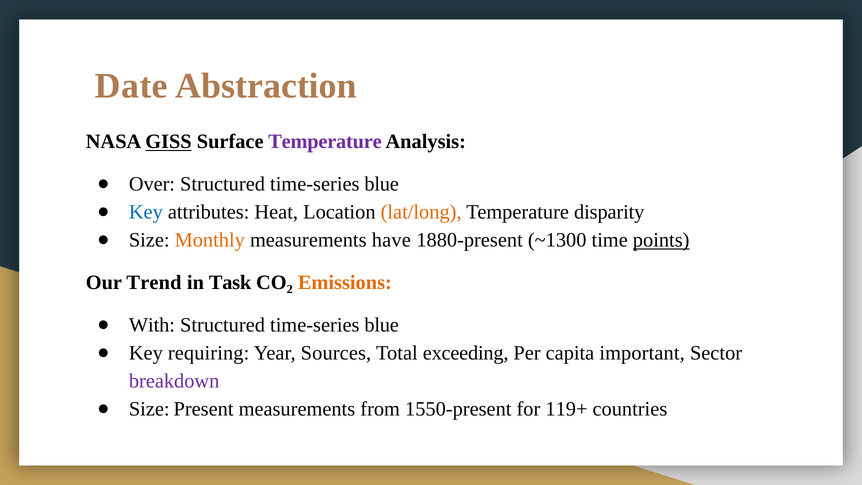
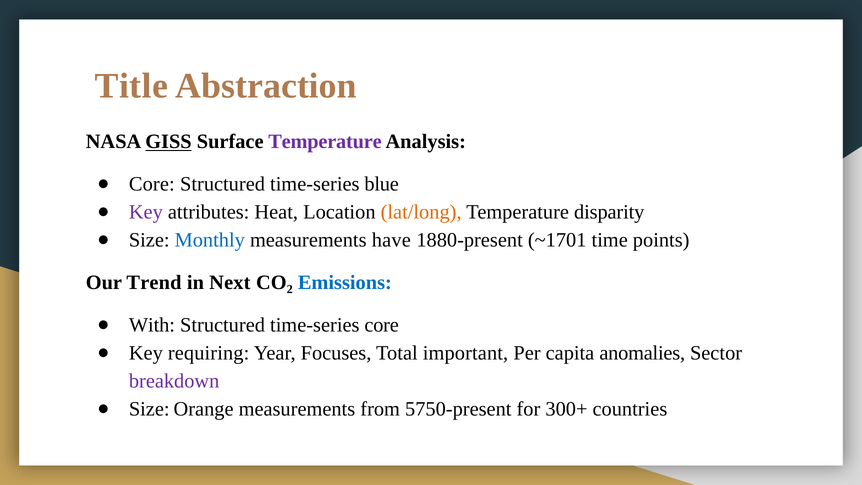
Date: Date -> Title (131, 86)
Over: Over -> Core (152, 184)
Key colour: blue -> purple (146, 212)
Monthly colour: orange -> blue (210, 240)
~1300: ~1300 -> ~1701 (557, 240)
points underline: present -> none (661, 240)
Task: Task -> Next (230, 283)
Emissions colour: orange -> blue (345, 283)
blue: blue -> core (382, 325)
Sources: Sources -> Focuses (336, 353)
exceeding: exceeding -> important (466, 353)
important: important -> anomalies (642, 353)
Present: Present -> Orange (204, 409)
1550-present: 1550-present -> 5750-present (458, 409)
119+: 119+ -> 300+ (566, 409)
